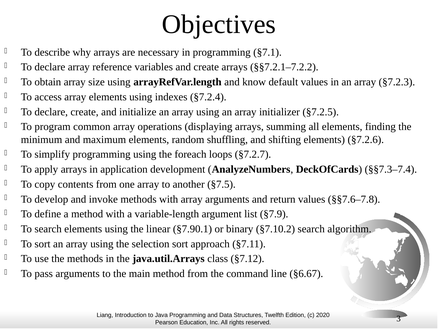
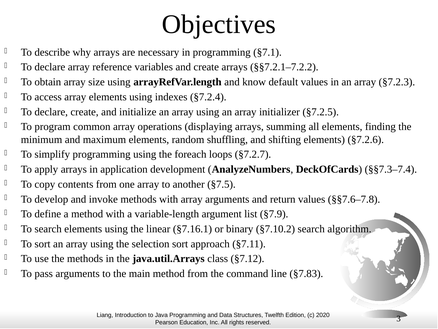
§7.90.1: §7.90.1 -> §7.16.1 (192, 229)
§6.67: §6.67 -> §7.83 (306, 273)
